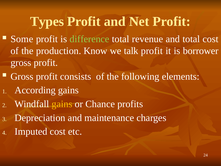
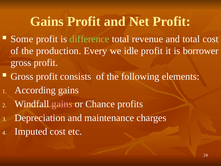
Types: Types -> Gains (47, 21)
Know: Know -> Every (95, 51)
talk: talk -> idle (131, 51)
gains colour: yellow -> pink (62, 104)
